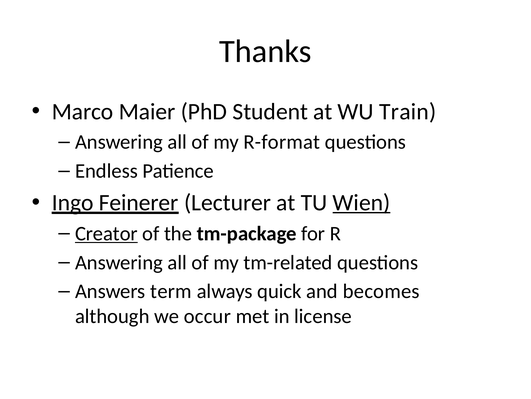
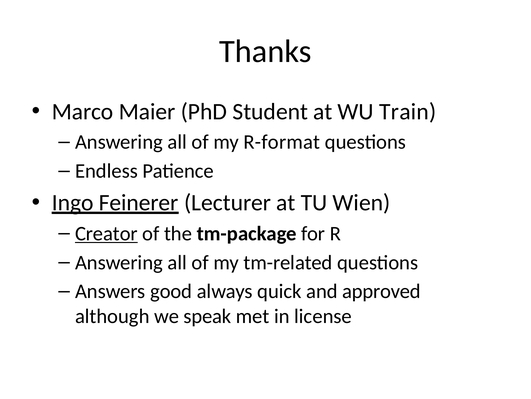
Wien underline: present -> none (362, 202)
term: term -> good (171, 291)
becomes: becomes -> approved (381, 291)
occur: occur -> speak (207, 316)
